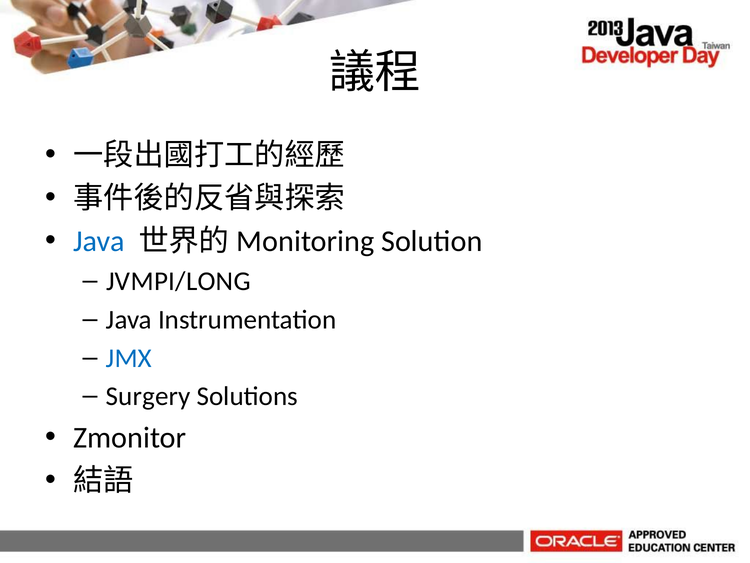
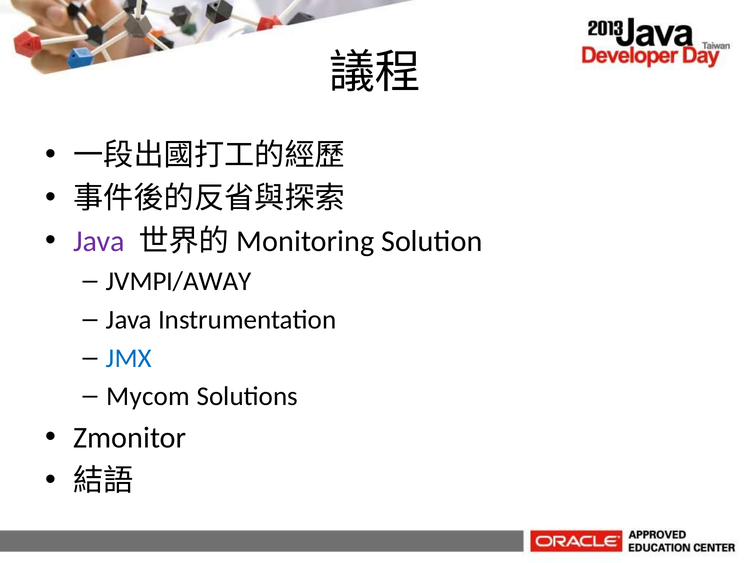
Java colour: blue -> purple (99, 241)
JVMPI/LONG: JVMPI/LONG -> JVMPI/AWAY (179, 281)
Surgery: Surgery -> Mycom (148, 396)
